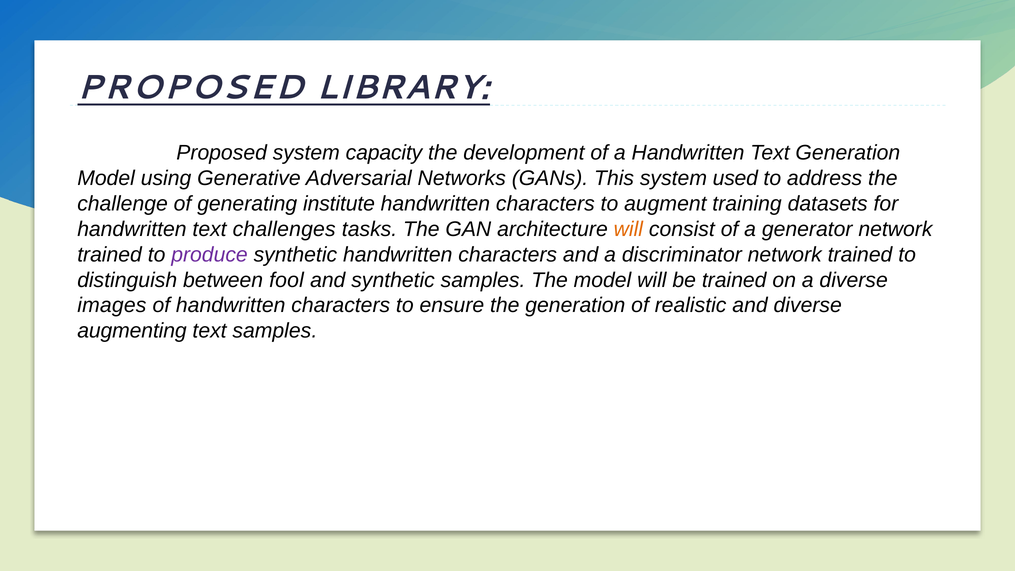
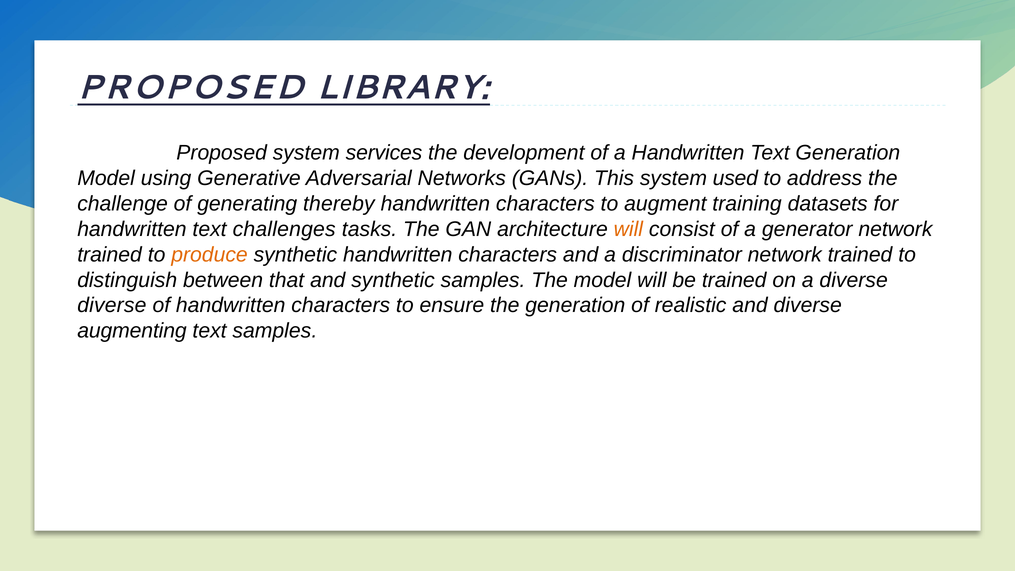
capacity: capacity -> services (384, 153)
institute: institute -> thereby (339, 204)
produce colour: purple -> orange (210, 255)
fool: fool -> that (287, 280)
images: images -> diverse (112, 305)
